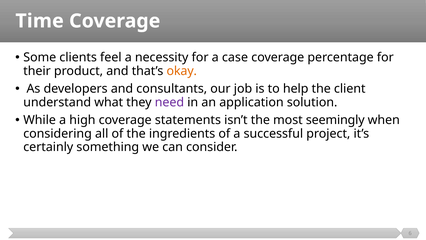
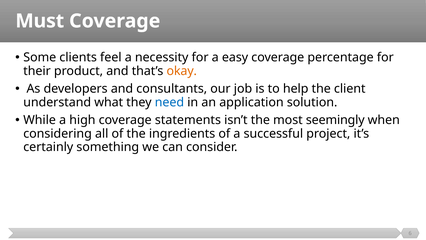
Time: Time -> Must (40, 21)
case: case -> easy (235, 57)
need colour: purple -> blue (169, 102)
